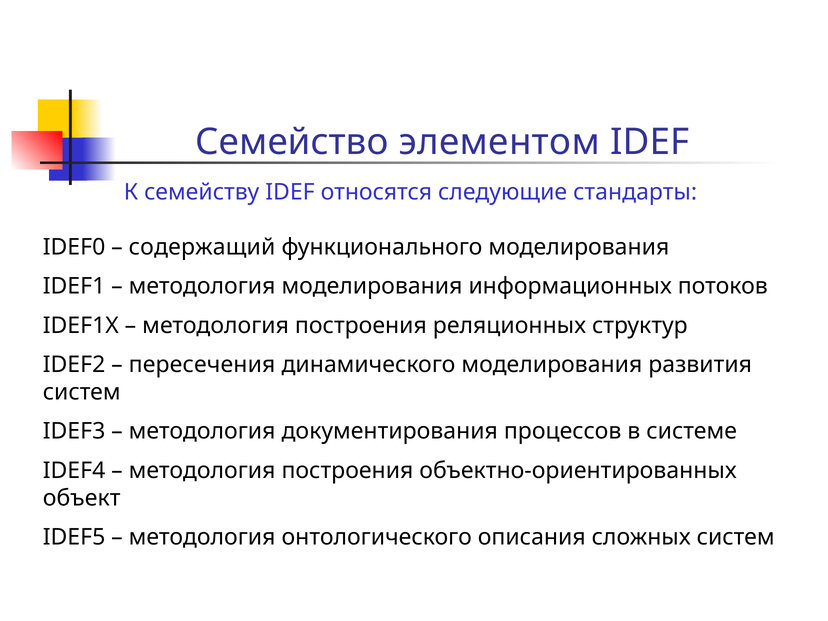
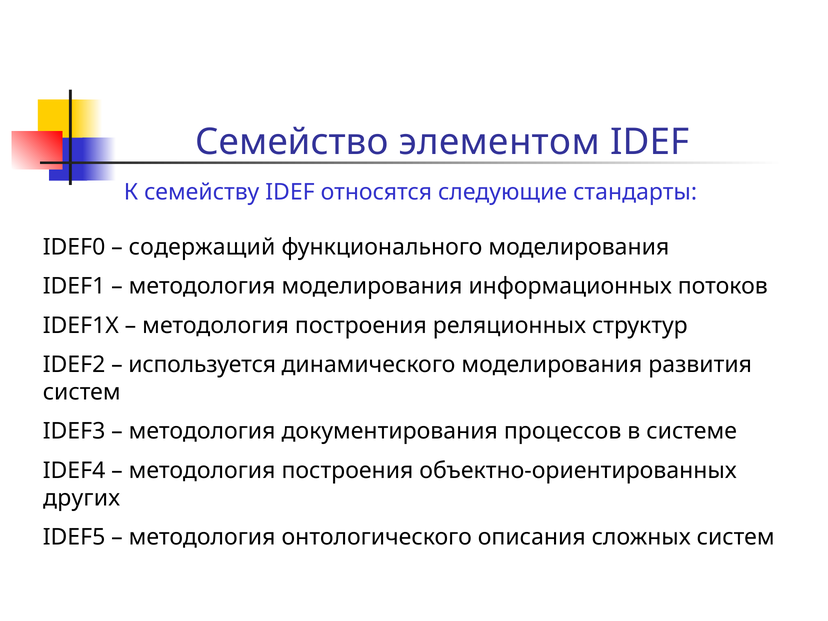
пересечения: пересечения -> используется (202, 365)
объект: объект -> других (82, 498)
